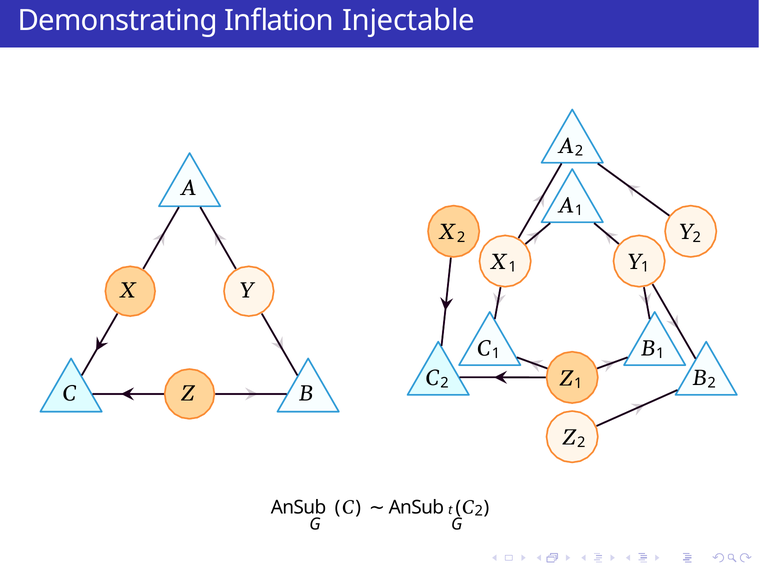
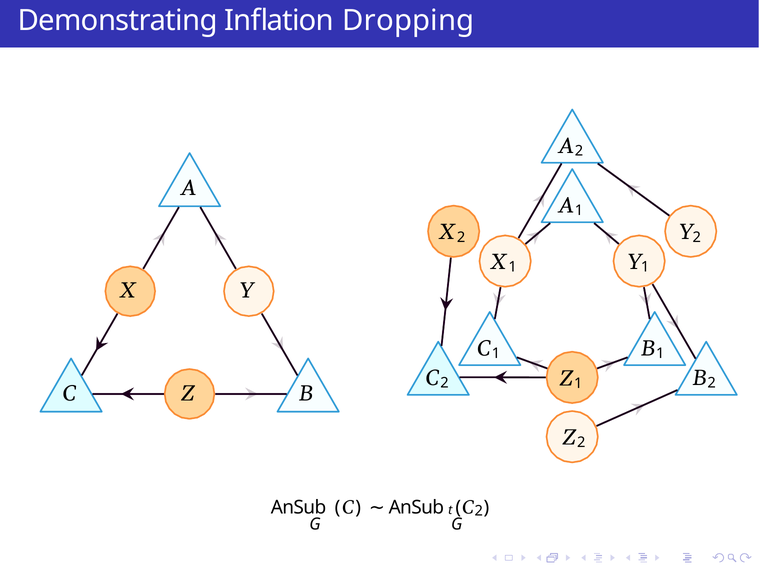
Injectable: Injectable -> Dropping (408, 20)
